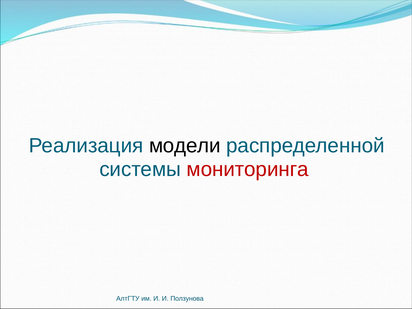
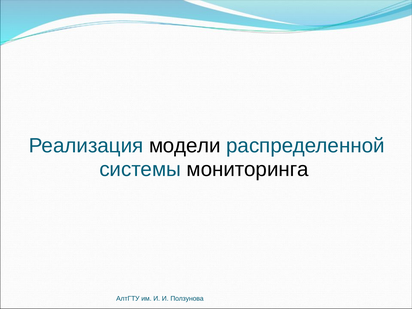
мониторинга colour: red -> black (248, 169)
